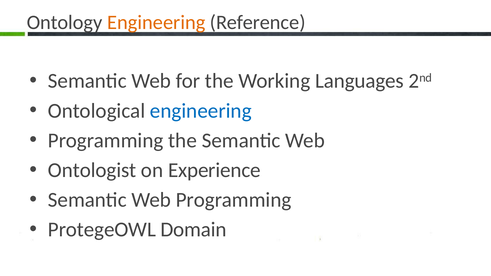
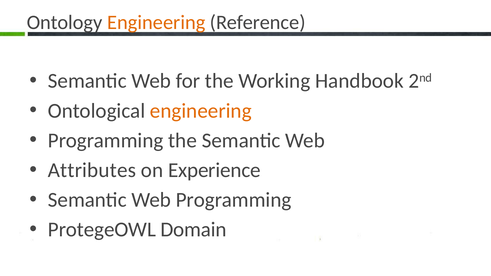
Languages: Languages -> Handbook (359, 81)
engineering colour: blue -> orange (201, 111)
Ontologist: Ontologist -> Attributes (92, 170)
